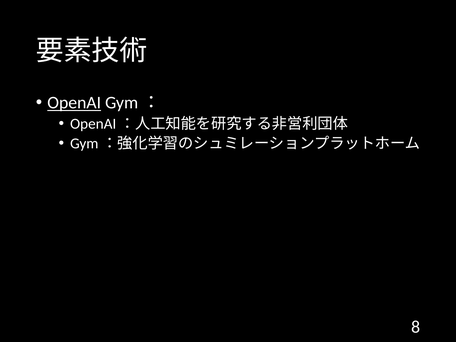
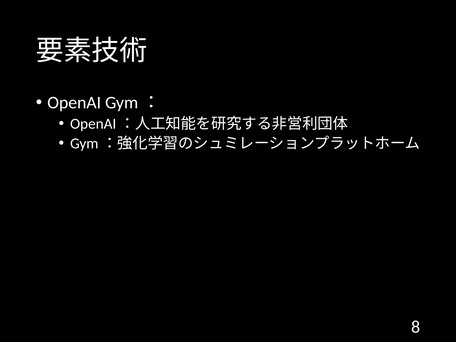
OpenAI underline: present -> none (74, 103)
